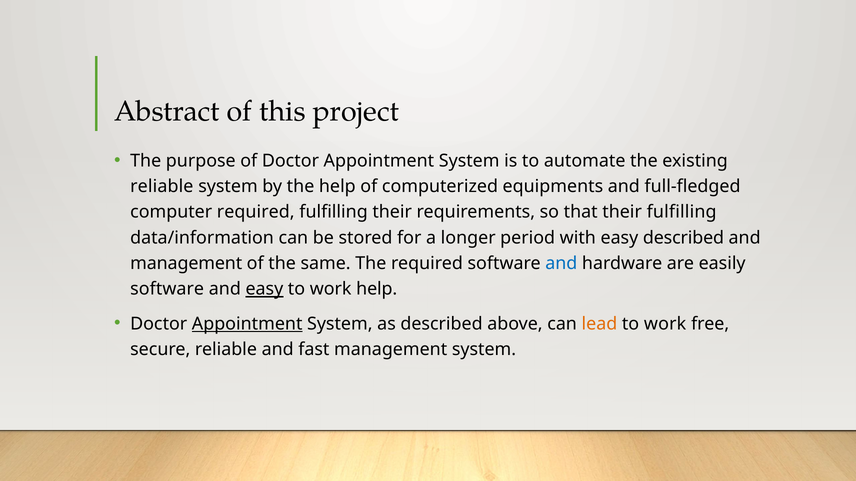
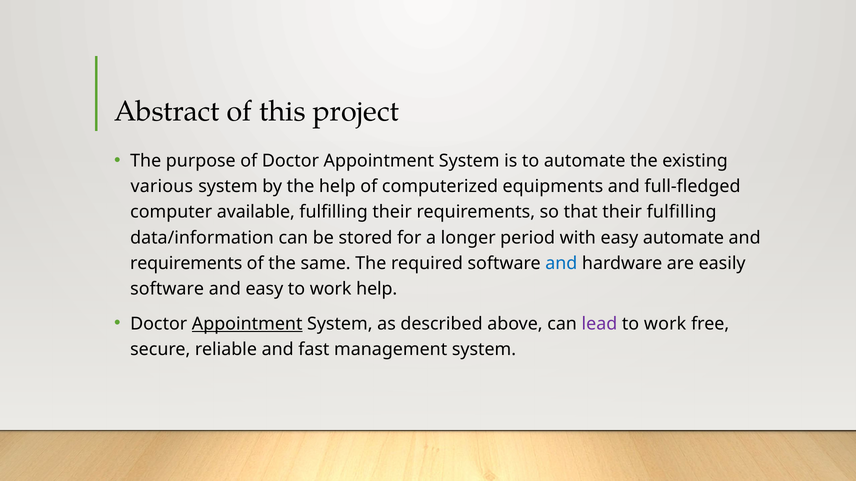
reliable: reliable -> various (162, 187)
computer required: required -> available (256, 212)
easy described: described -> automate (683, 238)
management: management -> requirements (186, 264)
easy underline: present -> none (264, 289)
lead colour: orange -> purple (599, 324)
